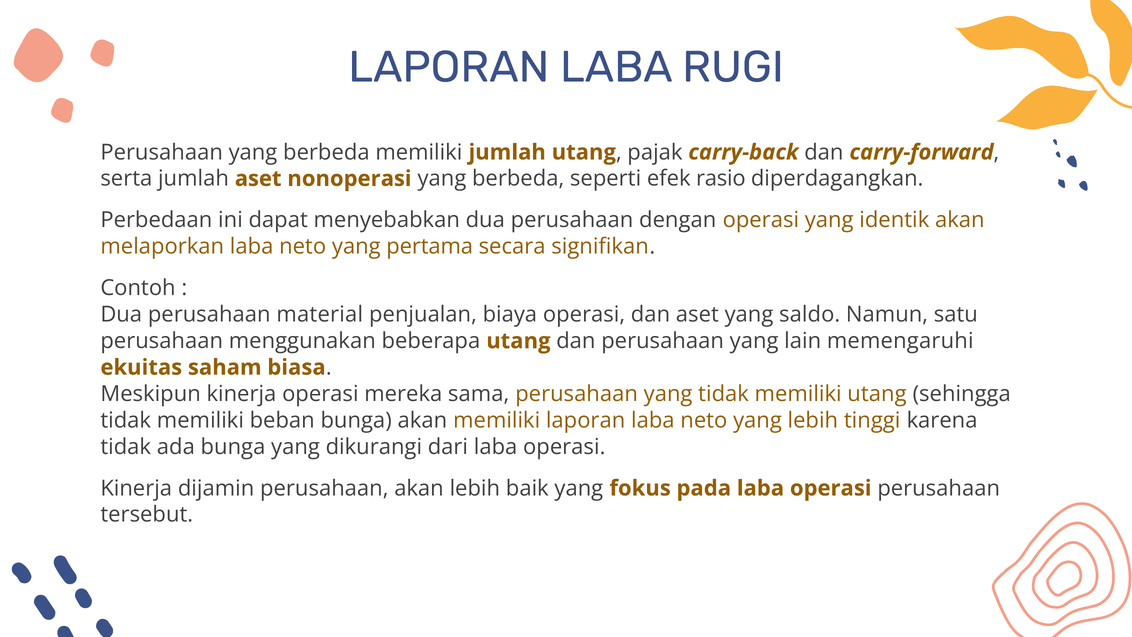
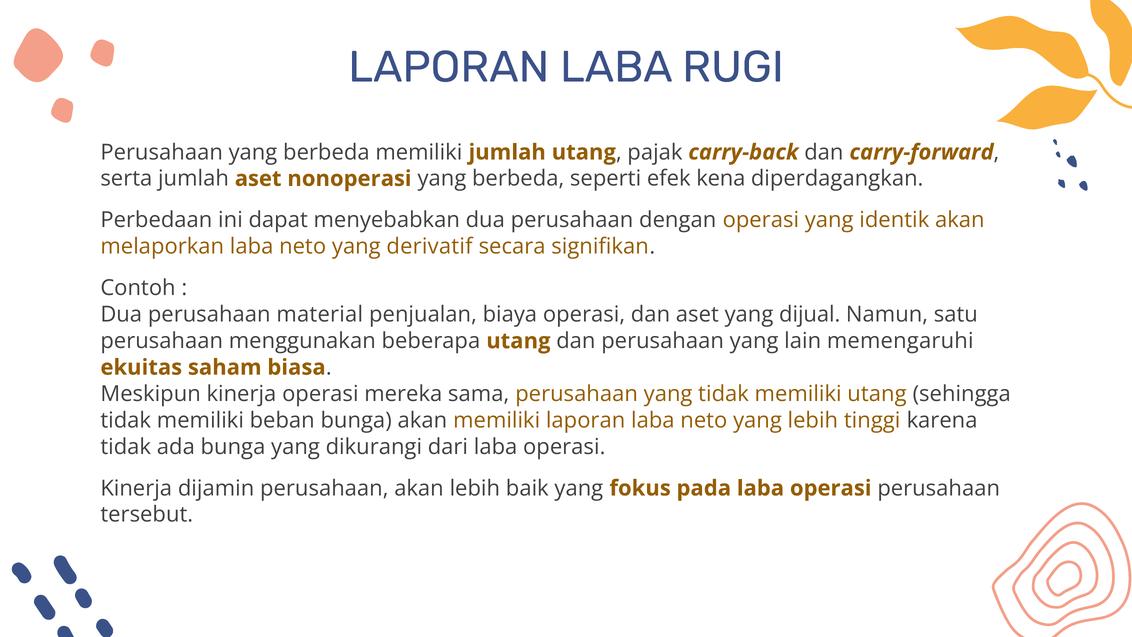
rasio: rasio -> kena (721, 179)
pertama: pertama -> derivatif (430, 247)
saldo: saldo -> dijual (810, 314)
